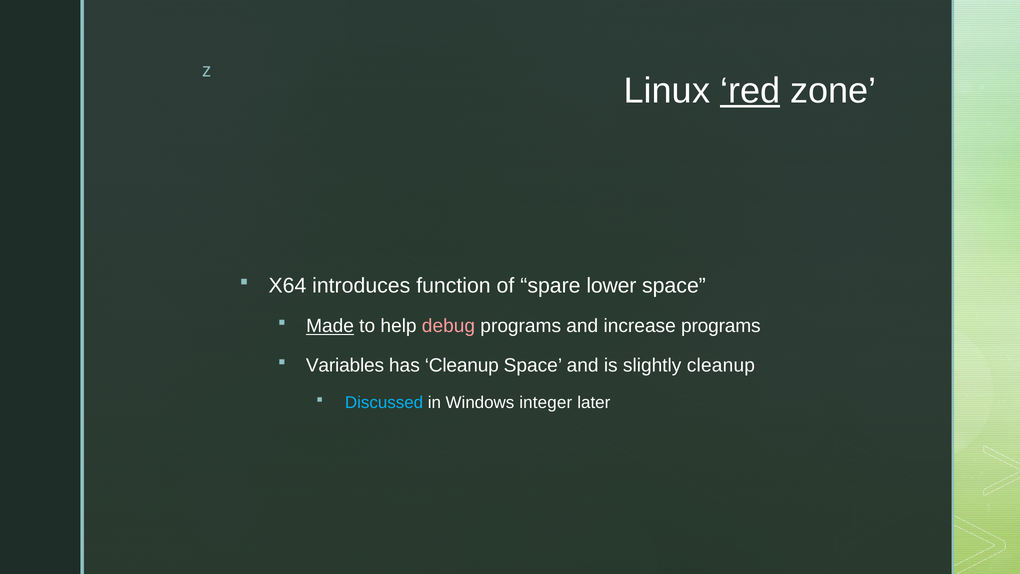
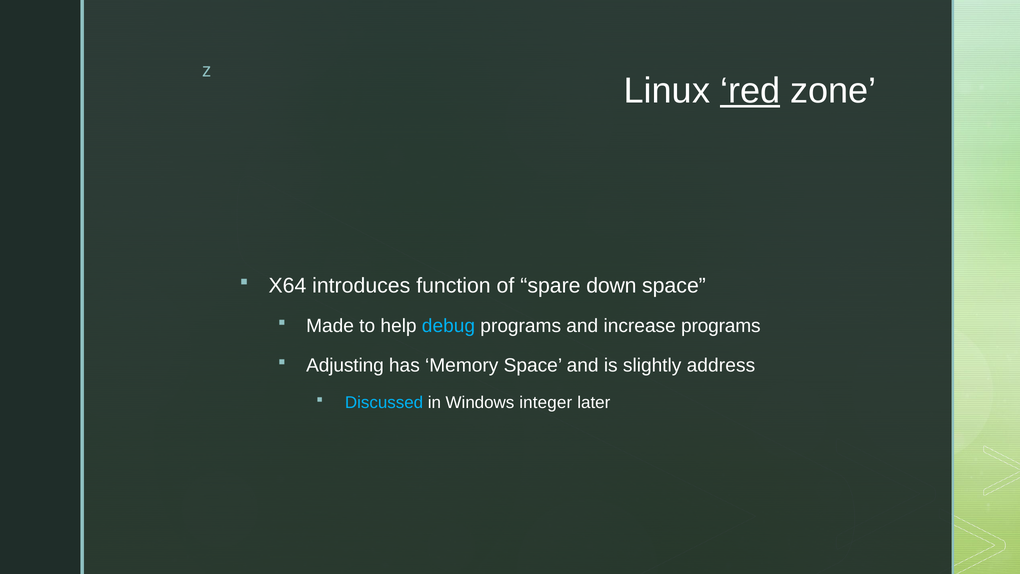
lower: lower -> down (611, 286)
Made underline: present -> none (330, 326)
debug colour: pink -> light blue (448, 326)
Variables: Variables -> Adjusting (345, 365)
has Cleanup: Cleanup -> Memory (462, 365)
slightly cleanup: cleanup -> address (721, 365)
